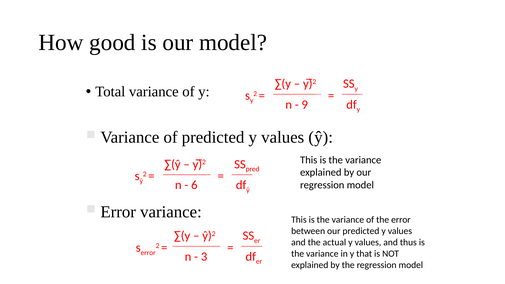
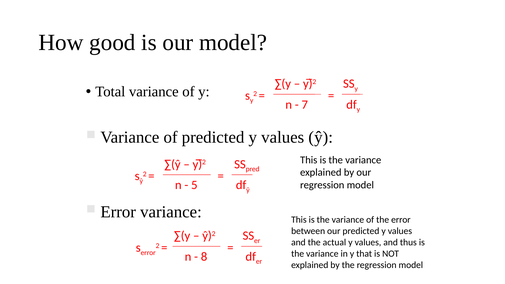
9: 9 -> 7 (305, 105)
6: 6 -> 5 (194, 185)
3: 3 -> 8 (204, 257)
